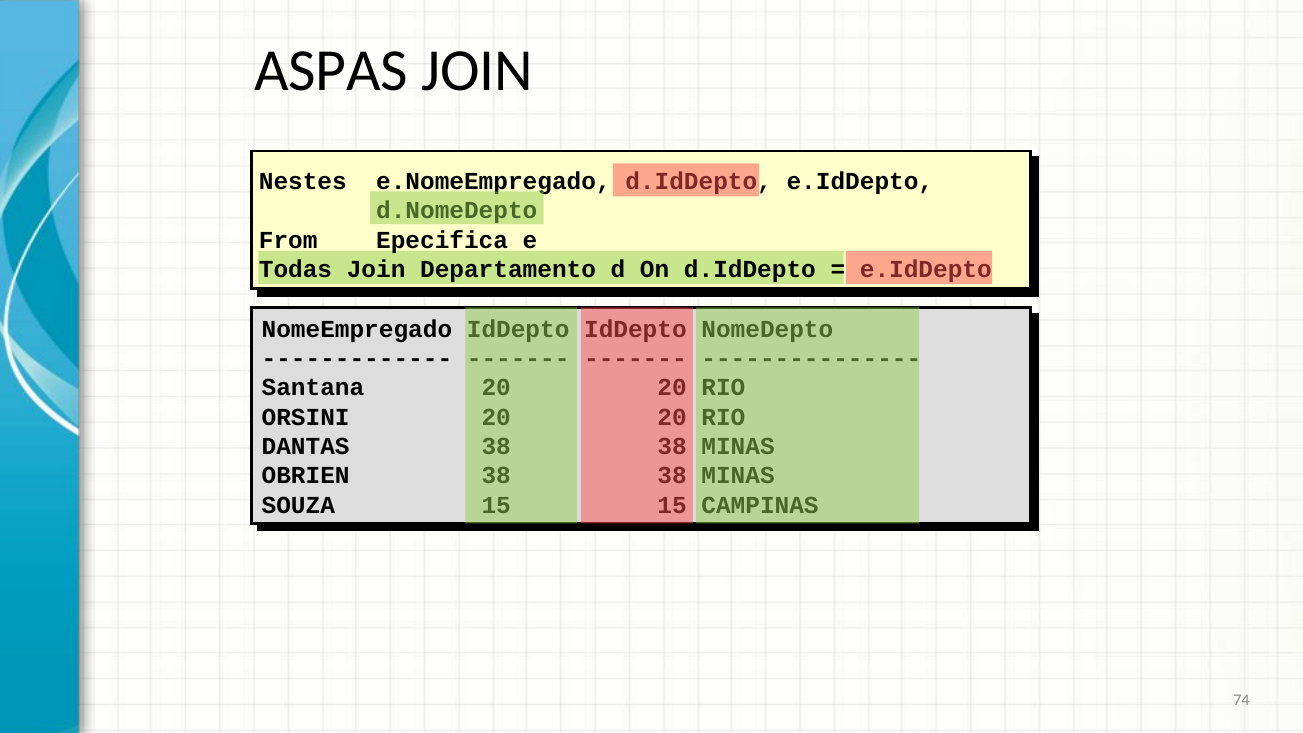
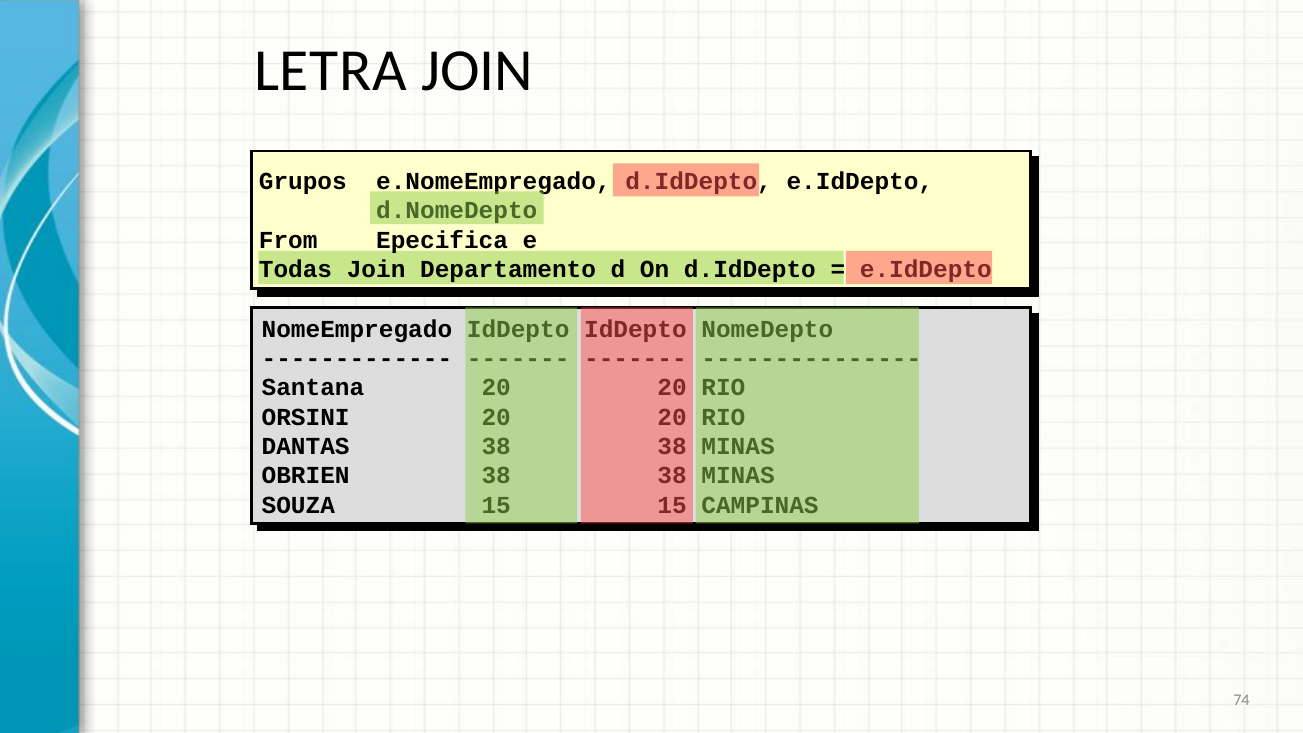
ASPAS: ASPAS -> LETRA (331, 71)
Nestes: Nestes -> Grupos (303, 181)
